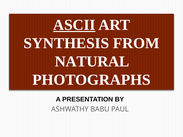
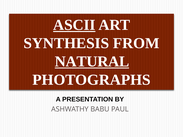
NATURAL underline: none -> present (92, 62)
